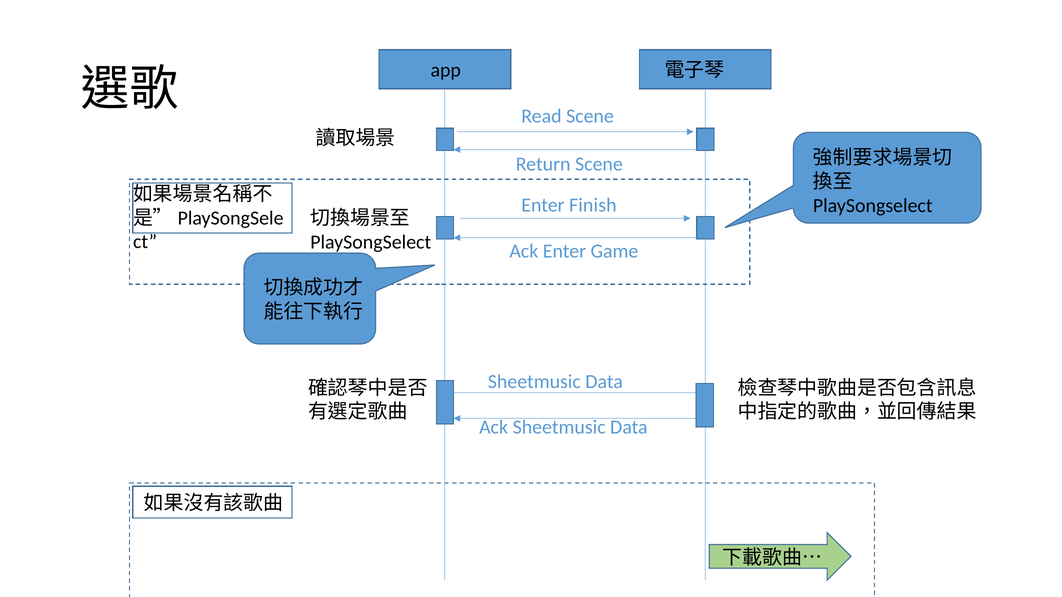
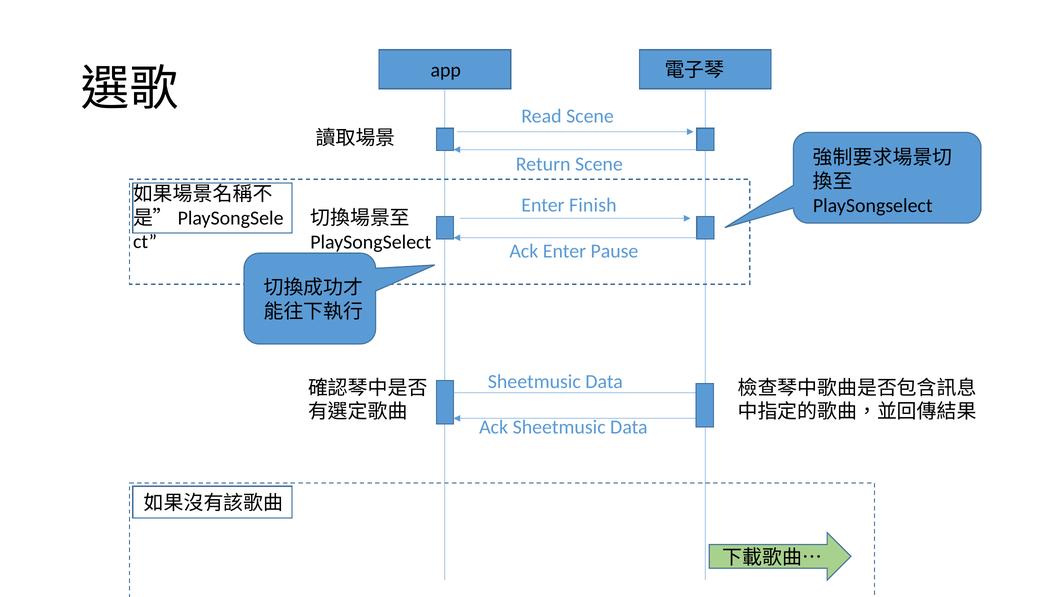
Game: Game -> Pause (614, 251)
